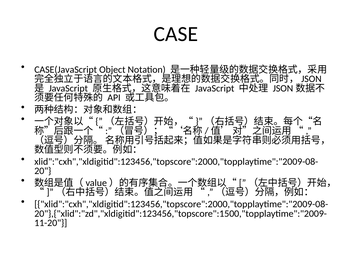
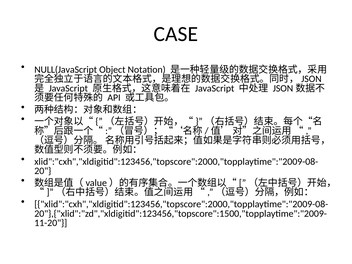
CASE(JavaScript: CASE(JavaScript -> NULL(JavaScript (66, 70)
